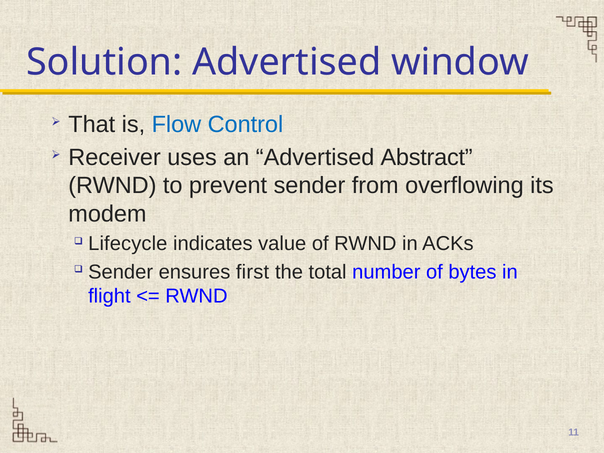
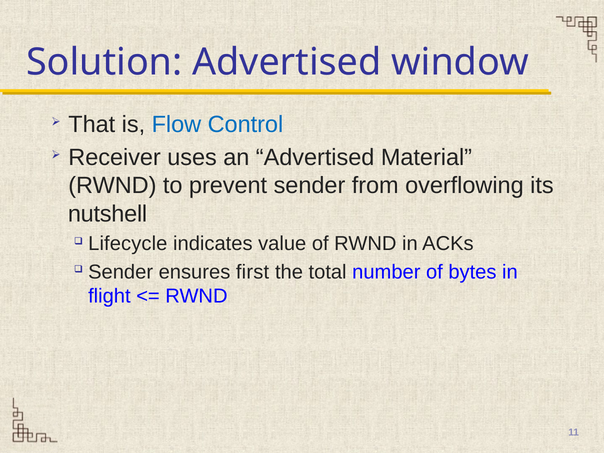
Abstract: Abstract -> Material (426, 157)
modem: modem -> nutshell (108, 214)
